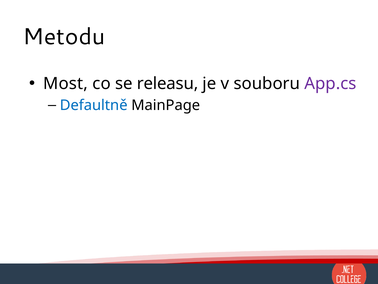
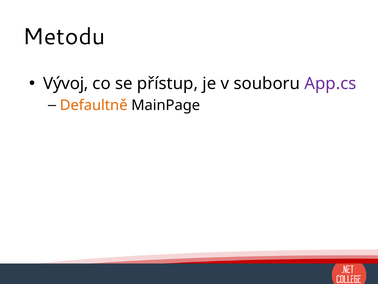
Most: Most -> Vývoj (66, 83)
releasu: releasu -> přístup (168, 83)
Defaultně colour: blue -> orange (94, 105)
